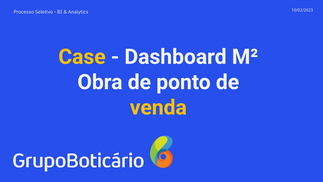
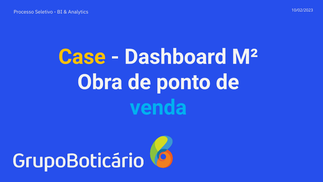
venda colour: yellow -> light blue (158, 107)
